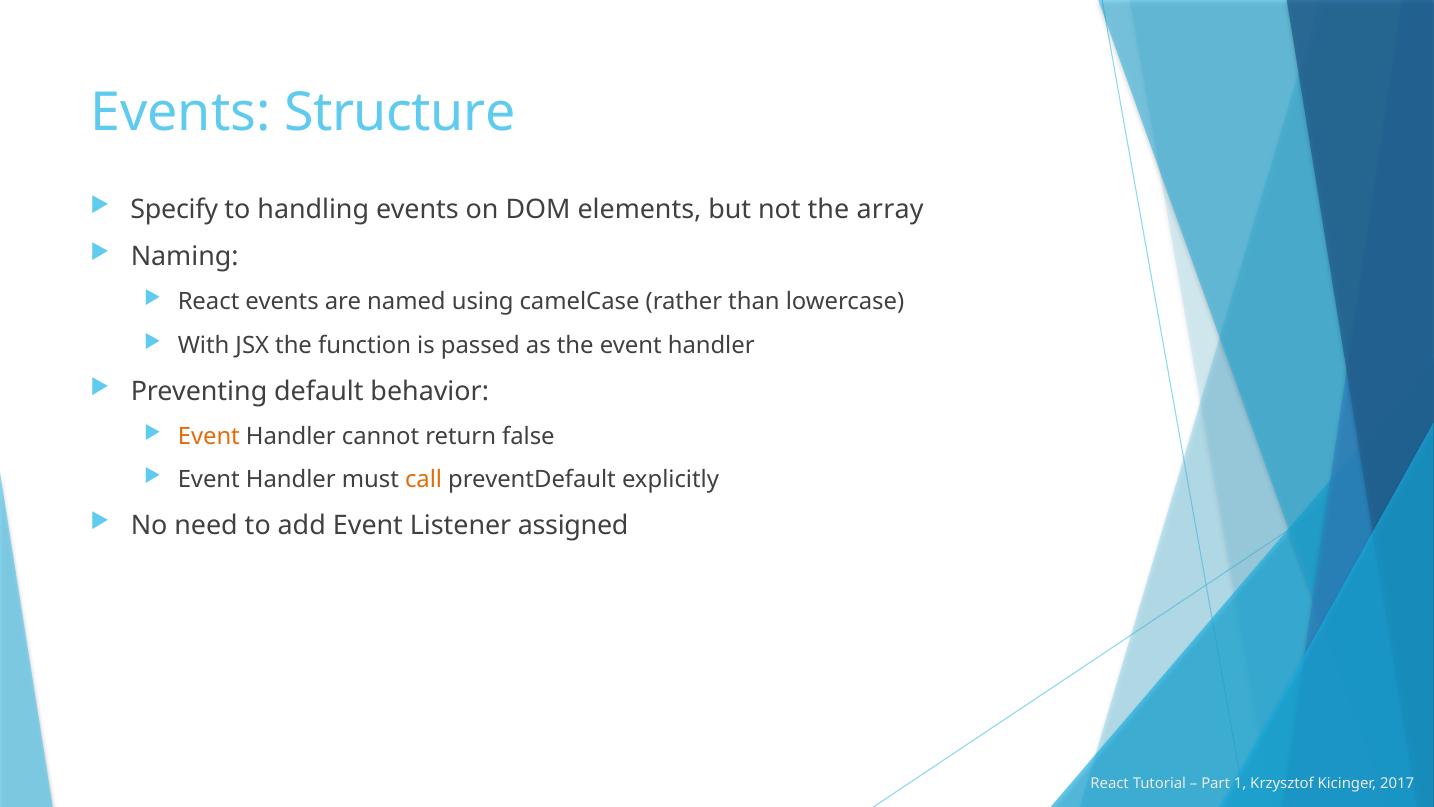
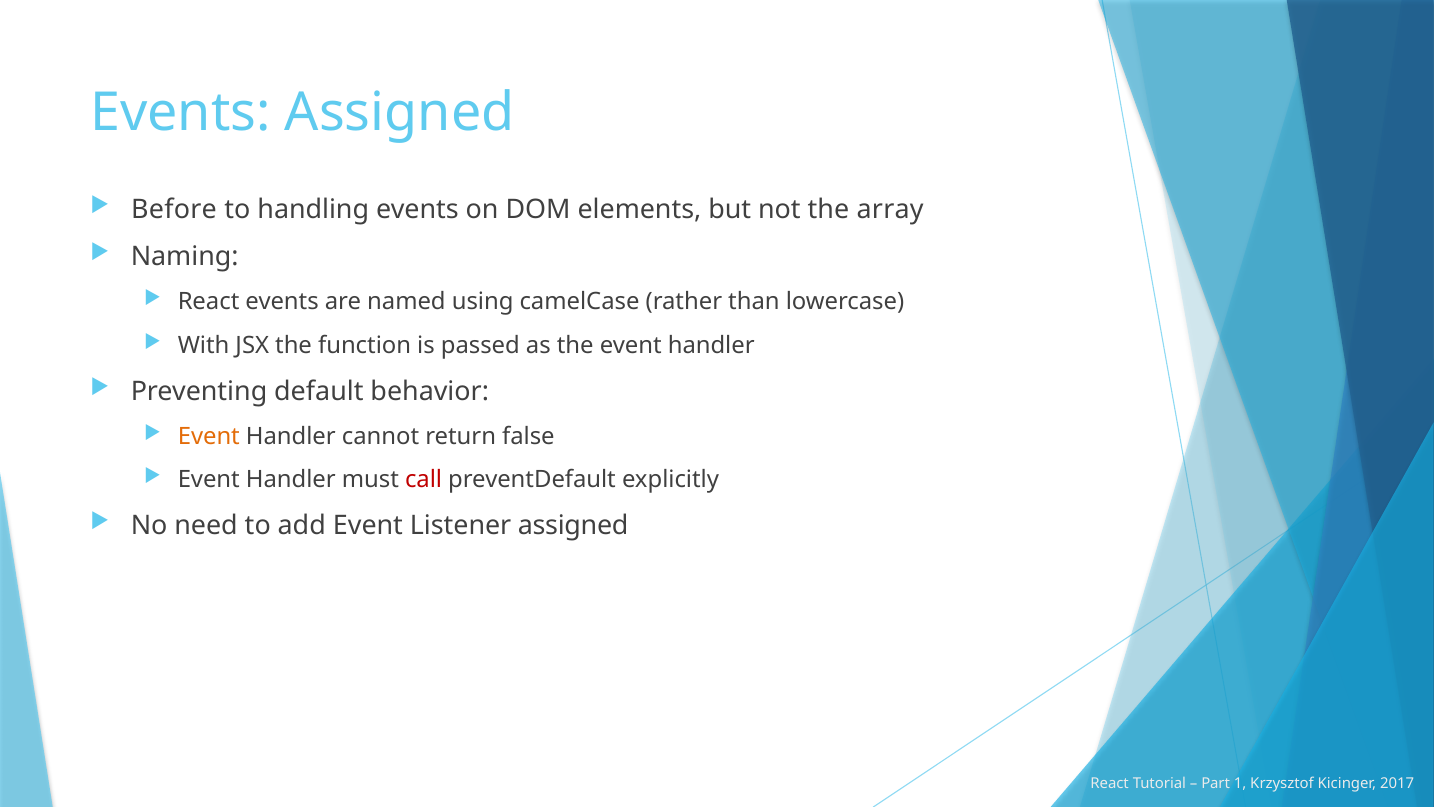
Events Structure: Structure -> Assigned (400, 113)
Specify: Specify -> Before (174, 209)
call colour: orange -> red (424, 480)
